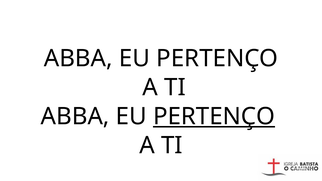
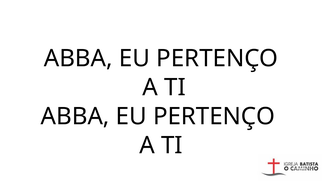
PERTENÇO underline: present -> none (214, 116)
